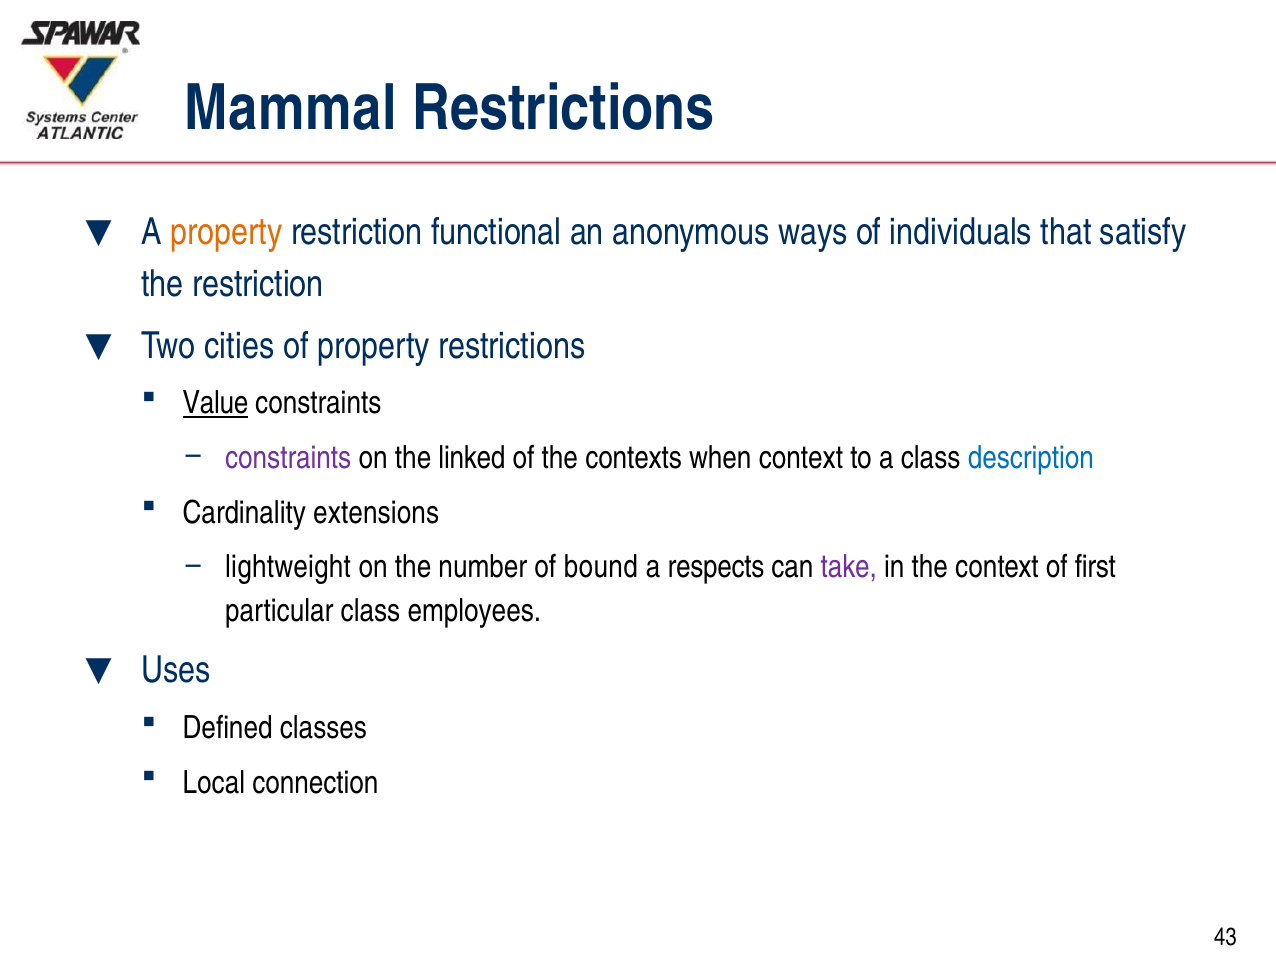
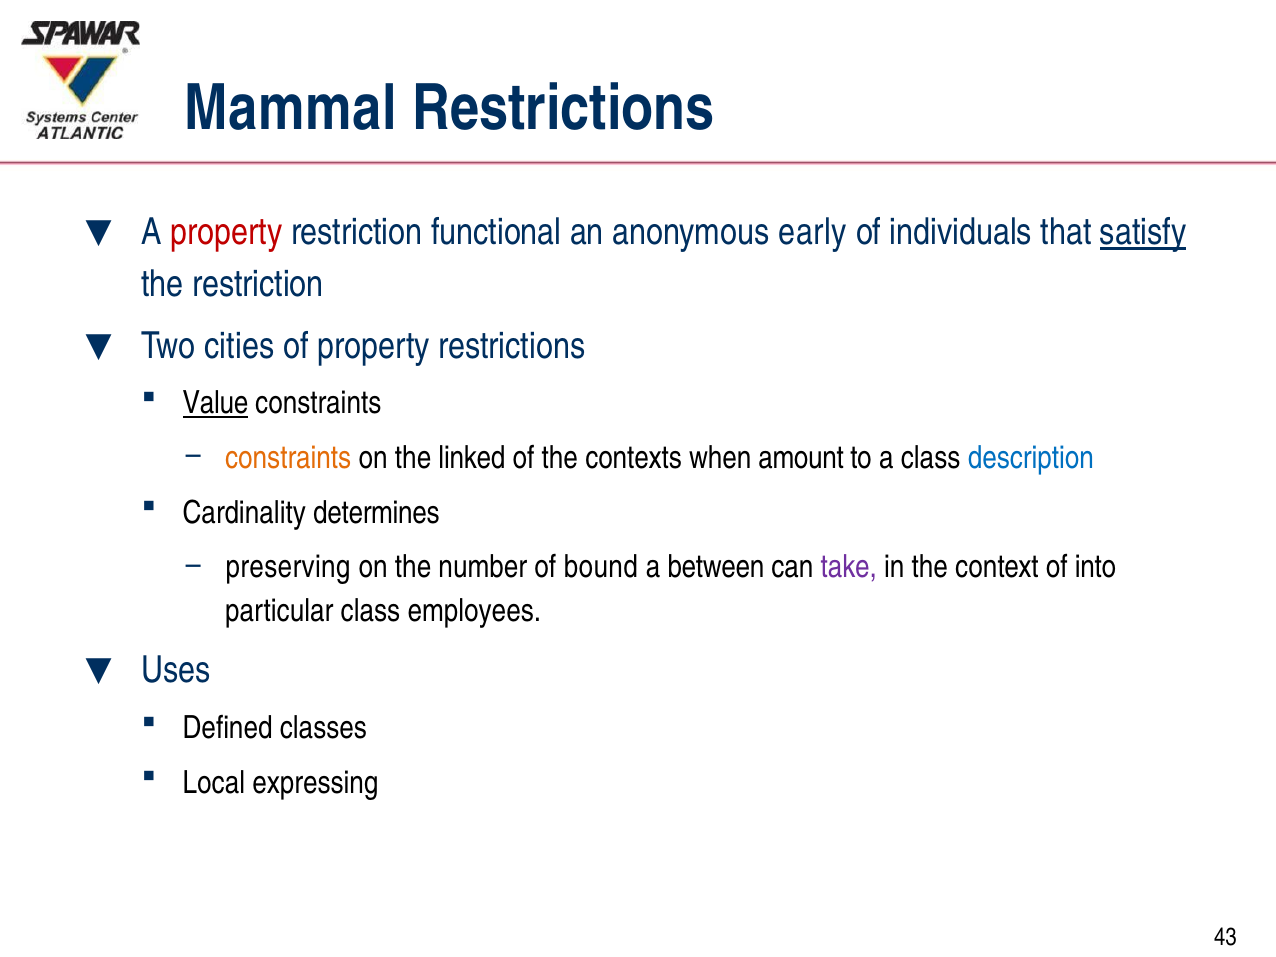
property colour: orange -> red (226, 232)
ways: ways -> early (813, 232)
satisfy underline: none -> present (1143, 232)
constraints colour: purple -> orange (288, 458)
when context: context -> amount (801, 458)
extensions: extensions -> determines (376, 513)
lightweight: lightweight -> preserving (288, 567)
respects: respects -> between (716, 567)
first: first -> into (1095, 567)
connection: connection -> expressing (315, 783)
